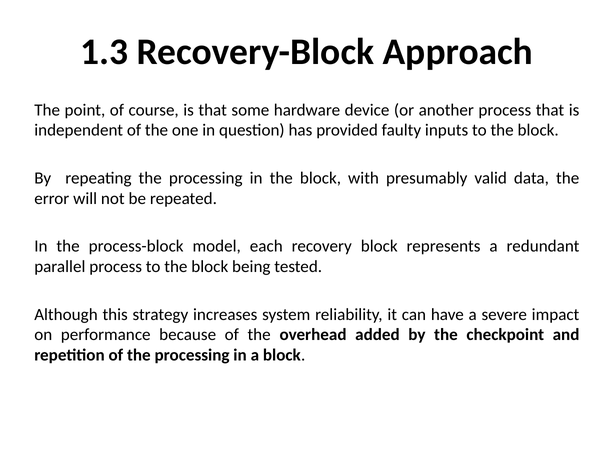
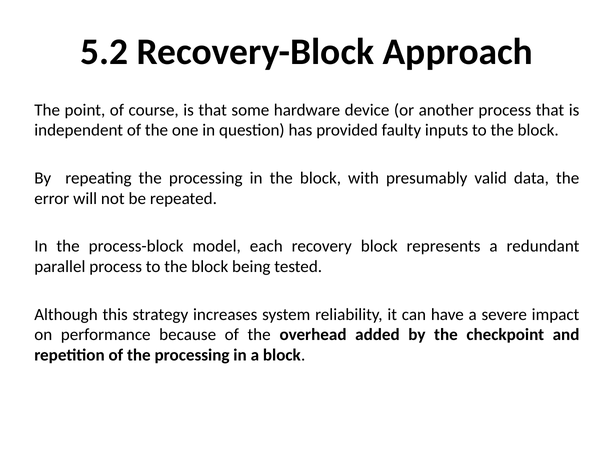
1.3: 1.3 -> 5.2 (104, 52)
